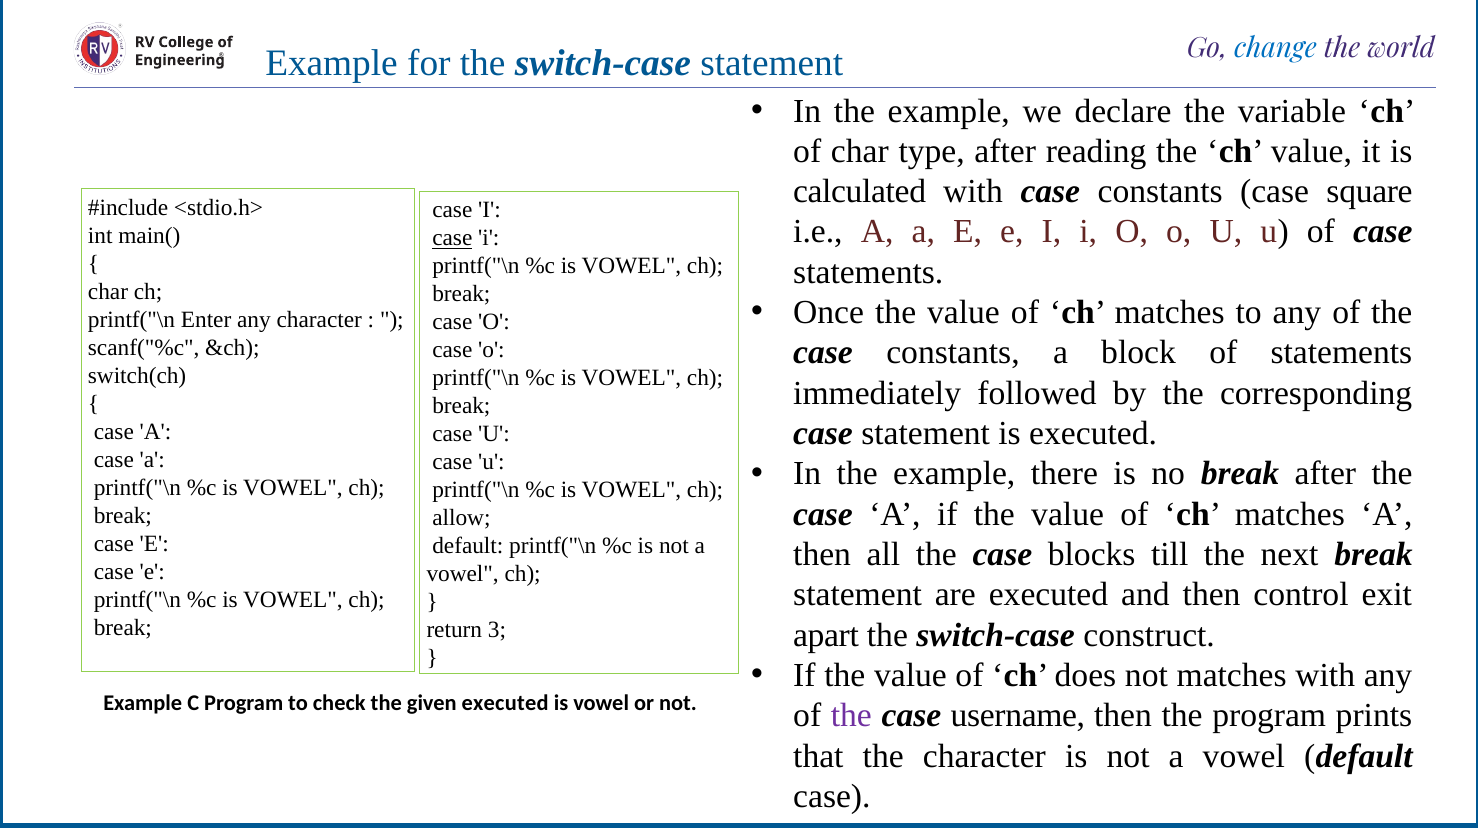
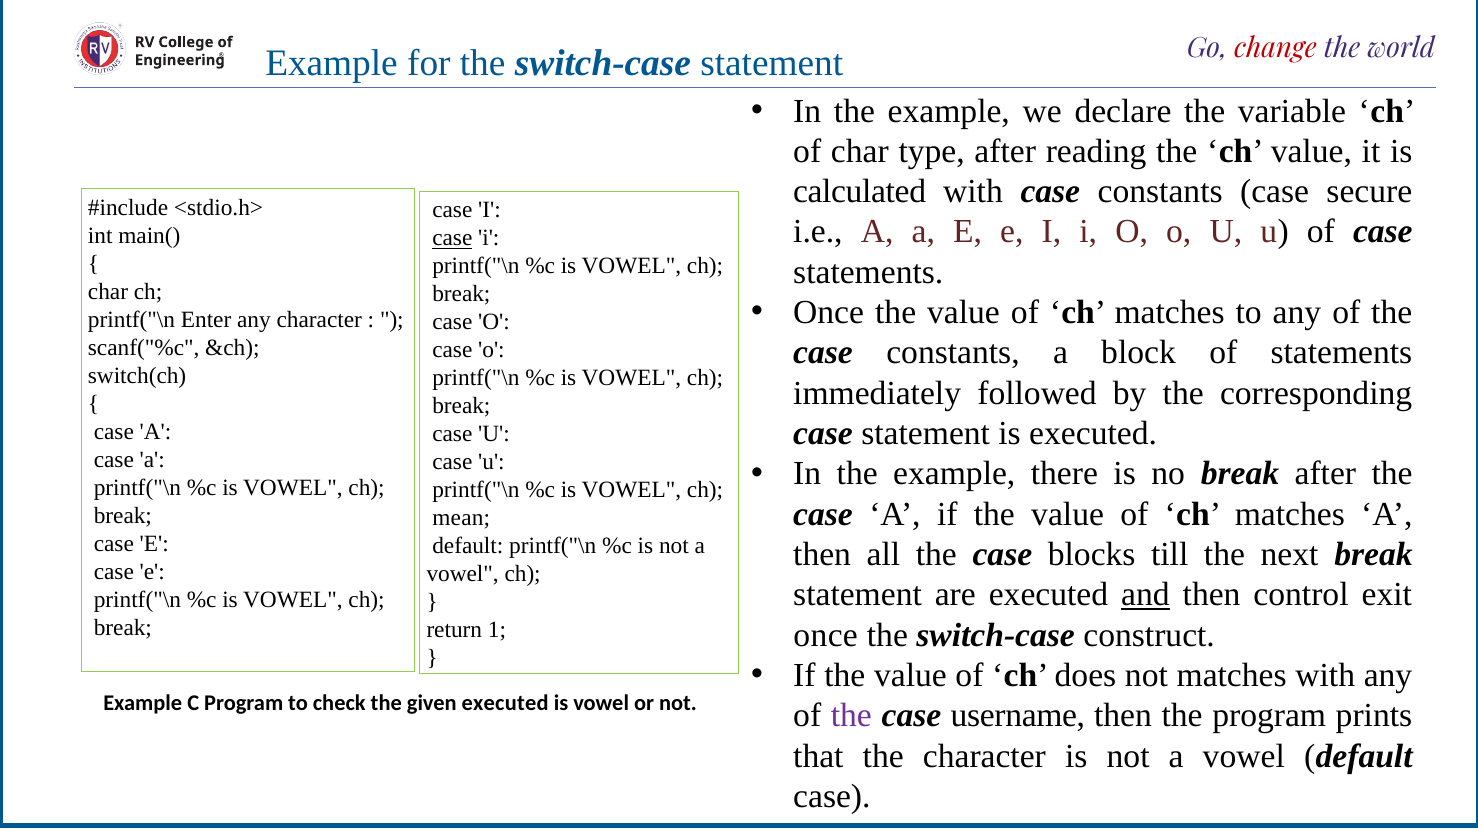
change colour: blue -> red (1276, 49)
square: square -> secure (1369, 192)
allow: allow -> mean (461, 518)
and underline: none -> present (1145, 595)
3: 3 -> 1 (497, 630)
apart: apart -> once (826, 635)
